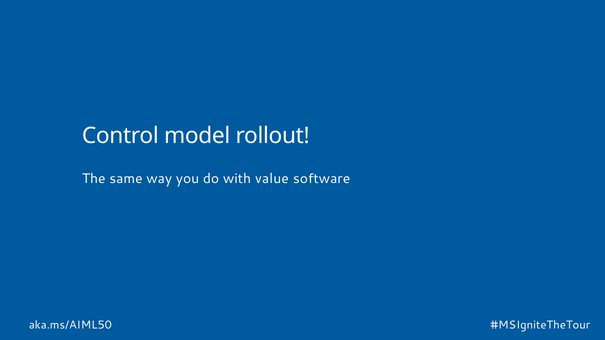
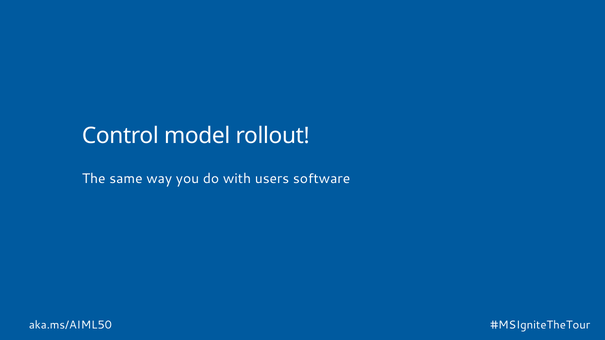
value: value -> users (272, 179)
